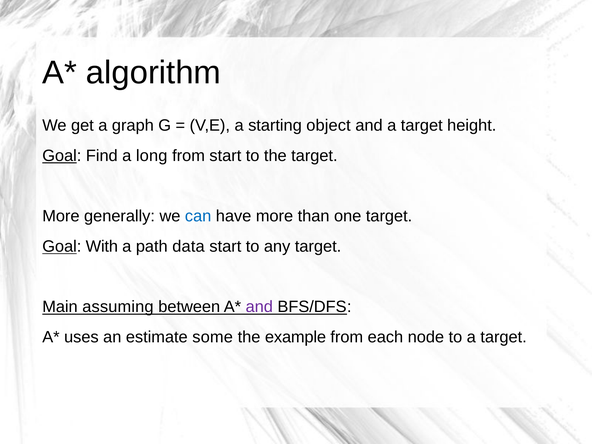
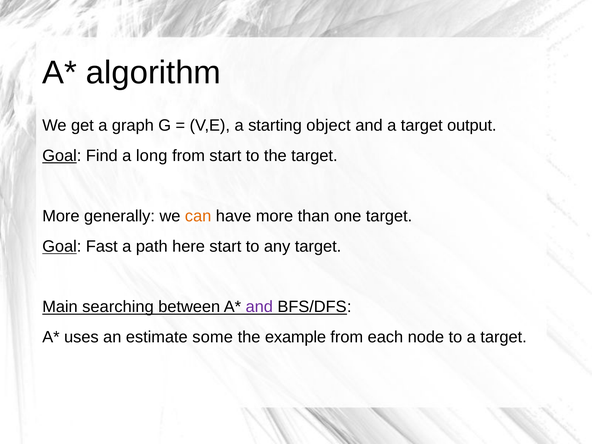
height: height -> output (472, 125)
can colour: blue -> orange (198, 216)
With: With -> Fast (102, 246)
data: data -> here (189, 246)
assuming: assuming -> searching (118, 307)
